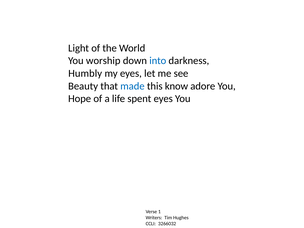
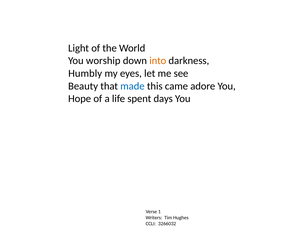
into colour: blue -> orange (158, 61)
know: know -> came (176, 86)
spent eyes: eyes -> days (163, 99)
